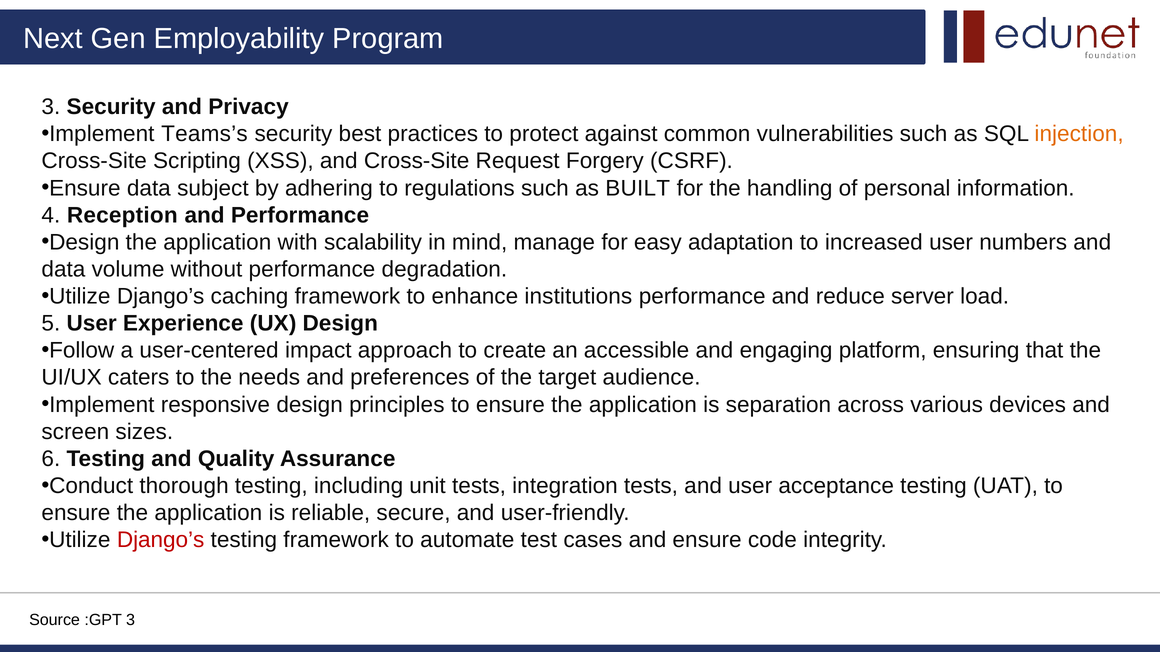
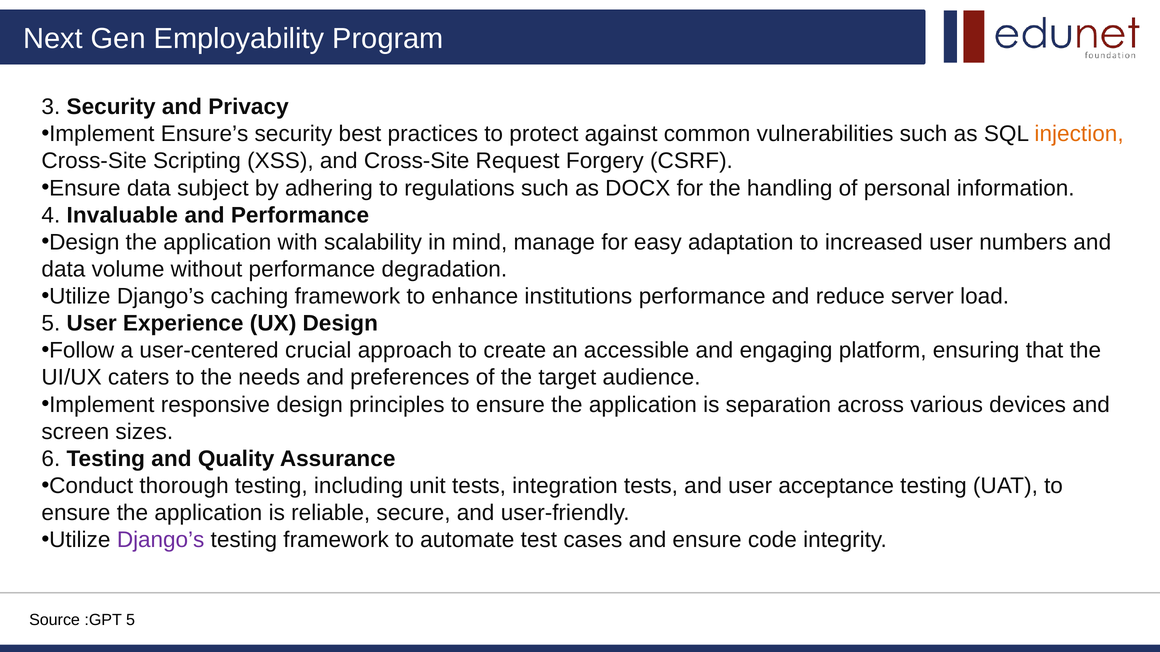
Teams’s: Teams’s -> Ensure’s (205, 134)
BUILT: BUILT -> DOCX (638, 188)
Reception: Reception -> Invaluable (122, 215)
impact: impact -> crucial (318, 351)
Django’s colour: red -> purple (161, 540)
:GPT 3: 3 -> 5 (131, 620)
